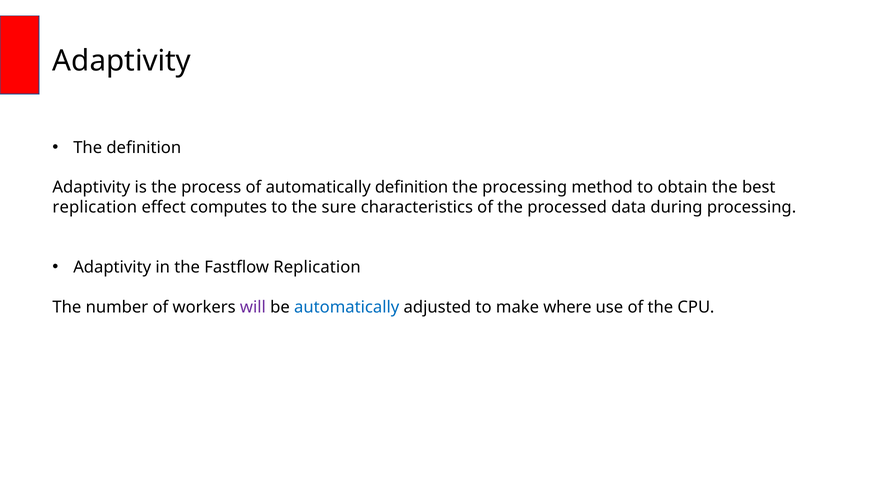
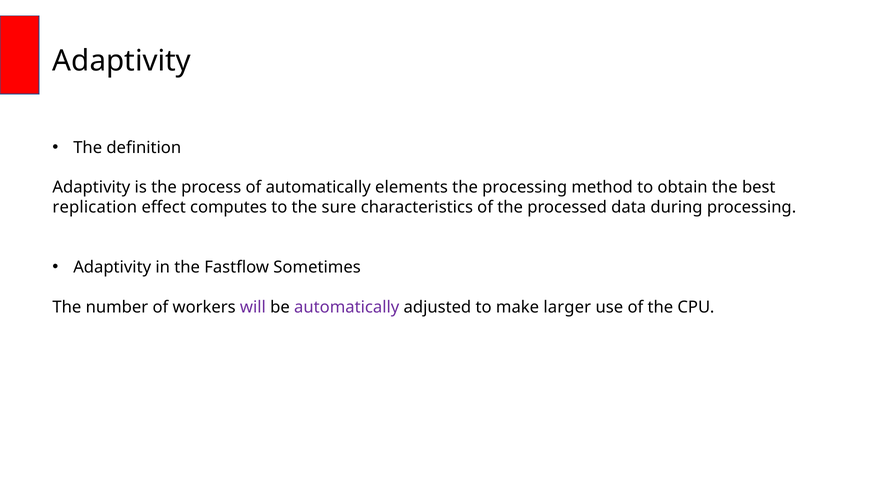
automatically definition: definition -> elements (411, 187)
Fastflow Replication: Replication -> Sometimes (317, 267)
automatically colour: blue -> purple (347, 307)
where: where -> larger (567, 307)
